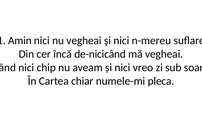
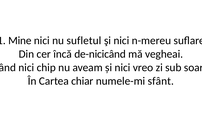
Amin: Amin -> Mine (20, 40)
nu vegheai: vegheai -> sufletul (84, 40)
pleca: pleca -> sfânt (161, 81)
